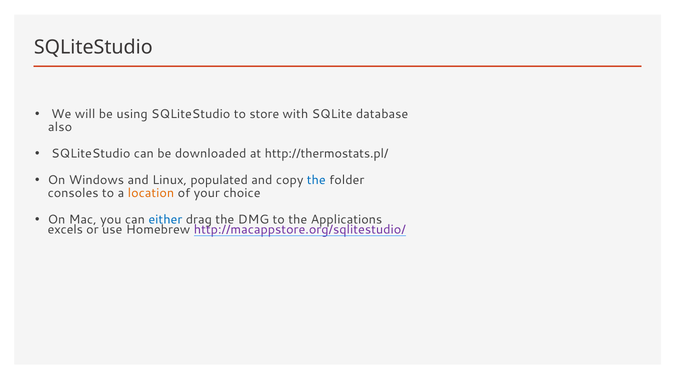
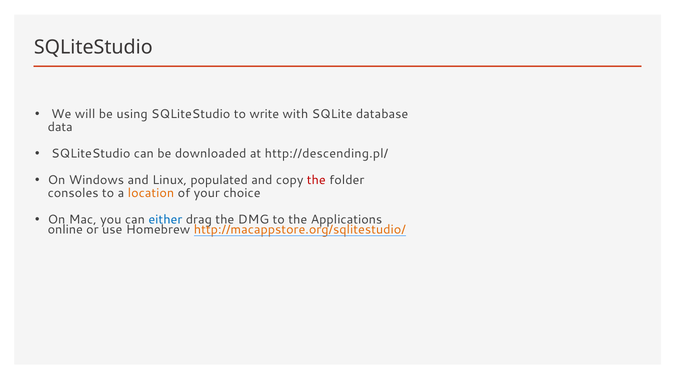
store: store -> write (264, 114)
also: also -> data (60, 127)
http://thermostats.pl/: http://thermostats.pl/ -> http://descending.pl/ (326, 154)
the colour: blue -> red (316, 181)
excels: excels -> online (65, 230)
http://macappstore.org/sqlitestudio/ colour: purple -> orange (300, 230)
